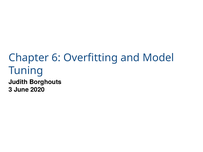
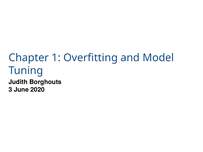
6: 6 -> 1 (56, 58)
